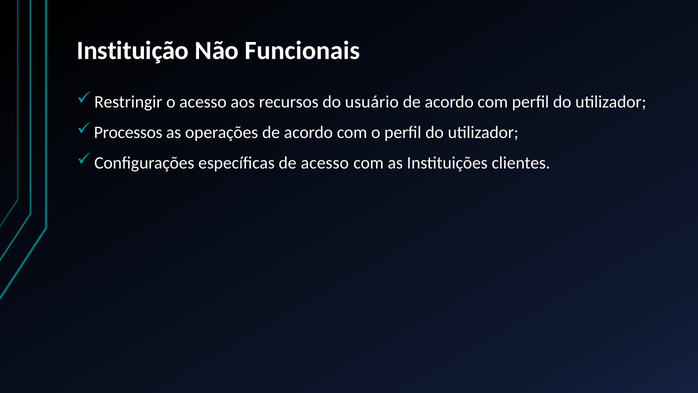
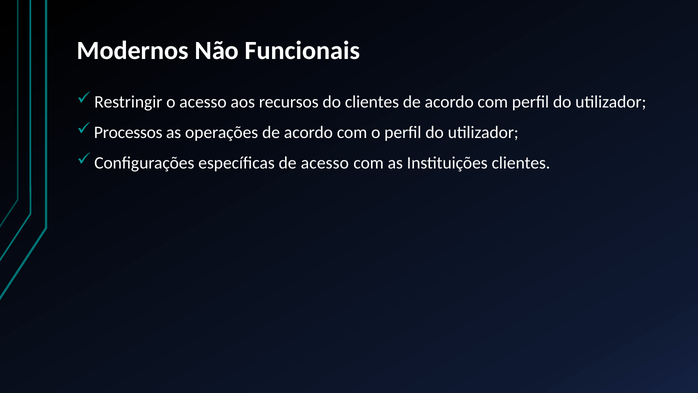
Instituição: Instituição -> Modernos (133, 51)
do usuário: usuário -> clientes (372, 102)
